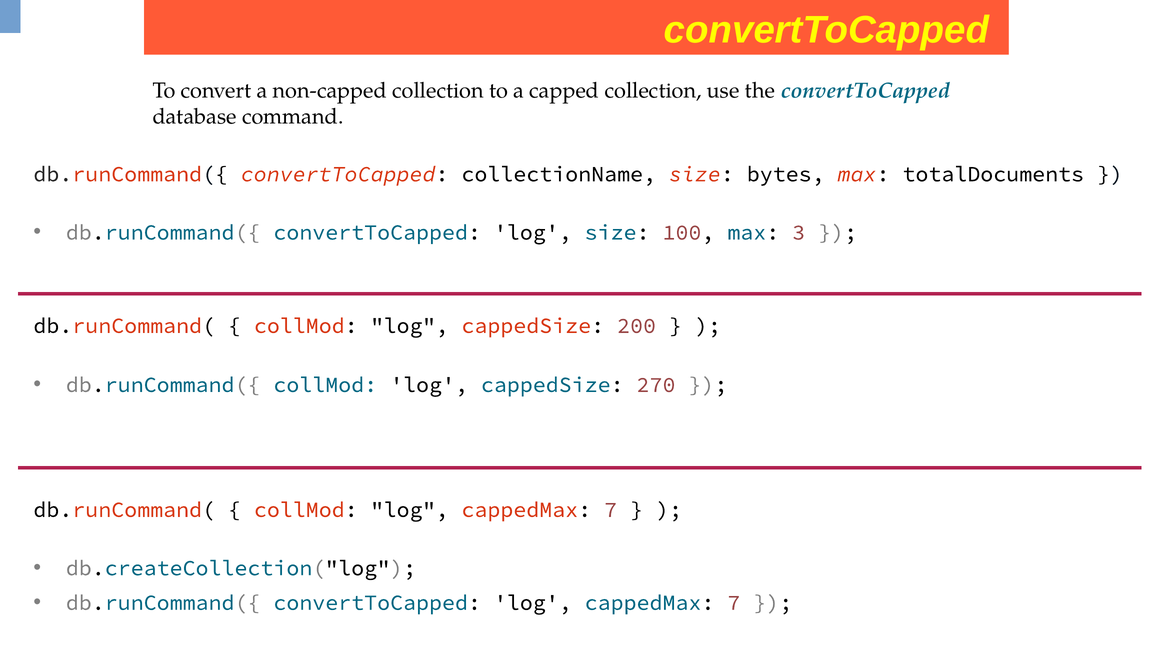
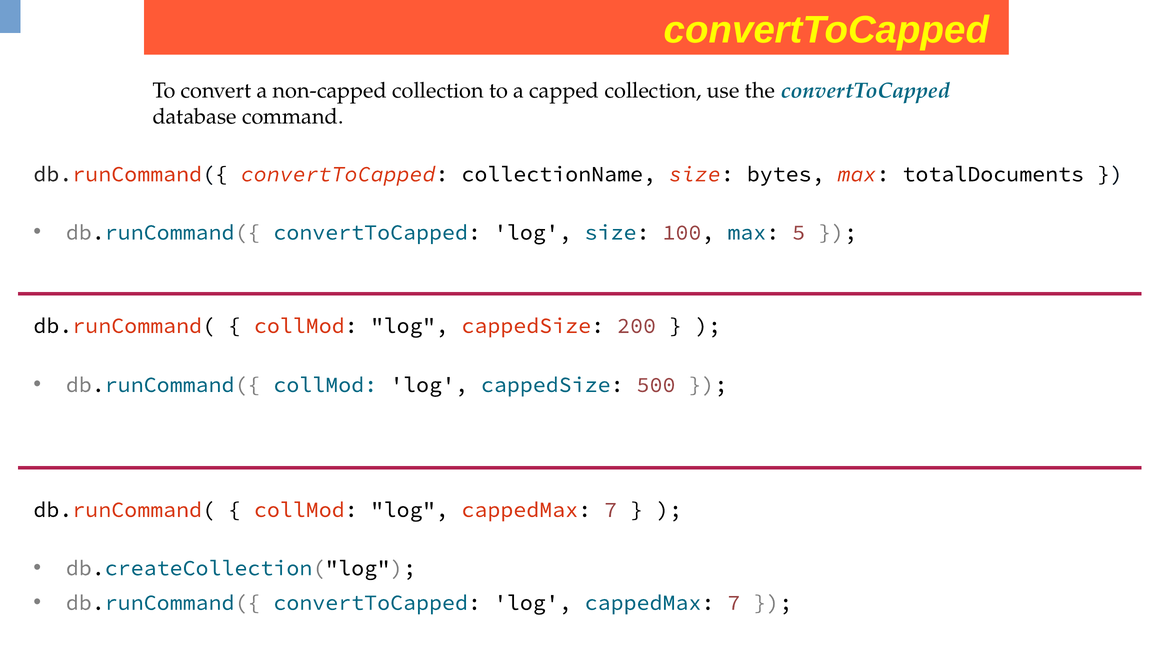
3: 3 -> 5 (799, 232)
270: 270 -> 500 (656, 385)
